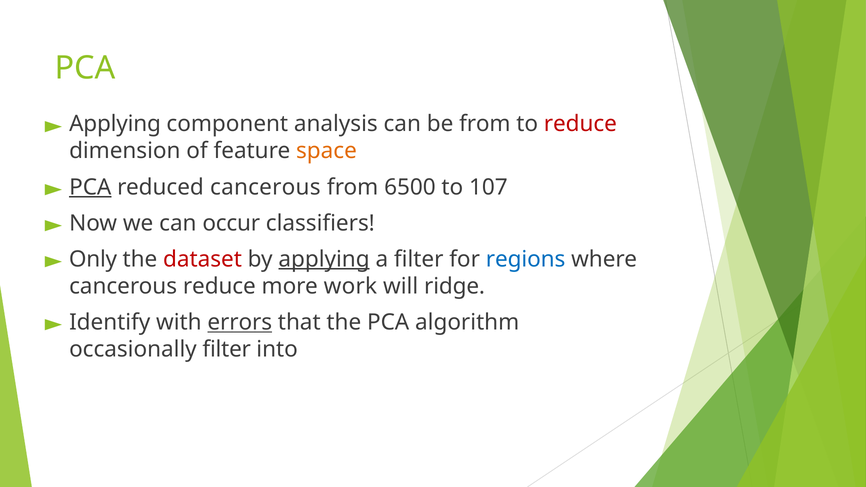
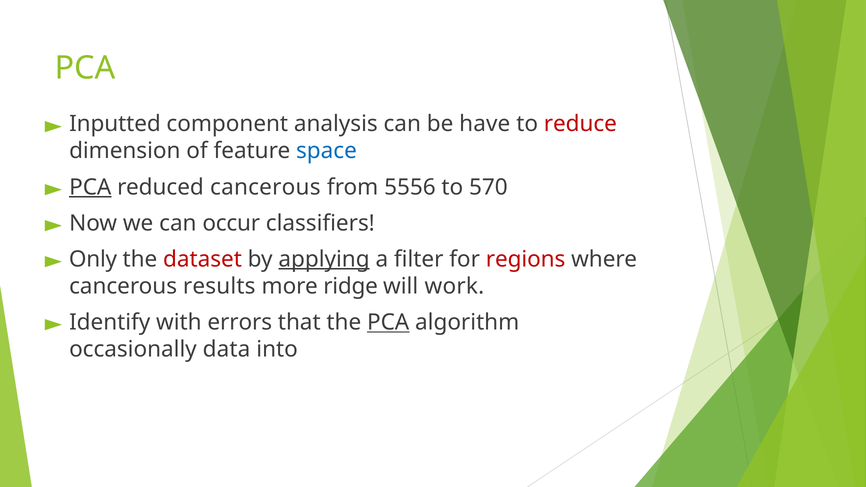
Applying: Applying -> Inputted (115, 124)
be from: from -> have (485, 124)
space colour: orange -> blue (326, 151)
6500: 6500 -> 5556 (410, 187)
107: 107 -> 570 (488, 187)
regions colour: blue -> red (526, 259)
cancerous reduce: reduce -> results (219, 286)
work: work -> ridge (351, 286)
ridge: ridge -> work (454, 286)
errors underline: present -> none (240, 322)
PCA underline: none -> present (388, 322)
occasionally filter: filter -> data (227, 349)
